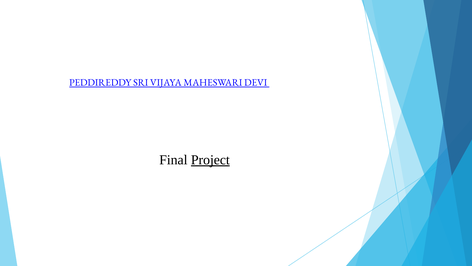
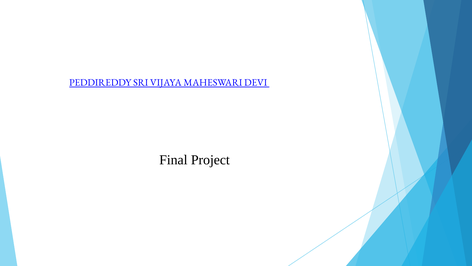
Project underline: present -> none (210, 160)
